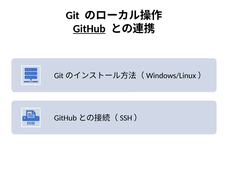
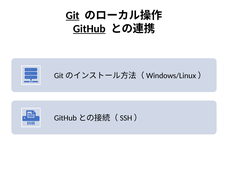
Git underline: none -> present (73, 15)
